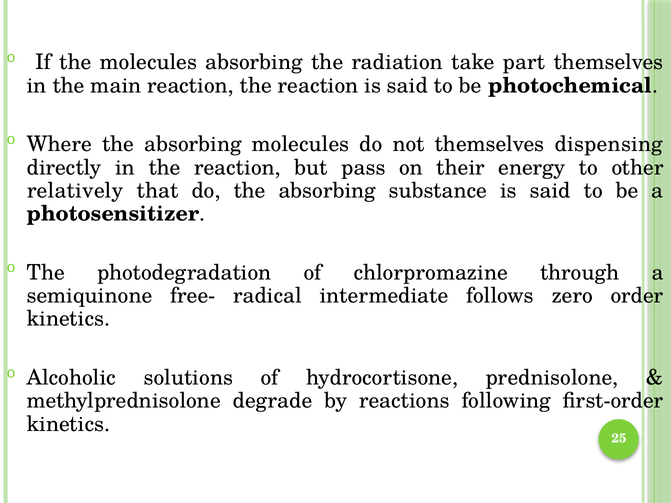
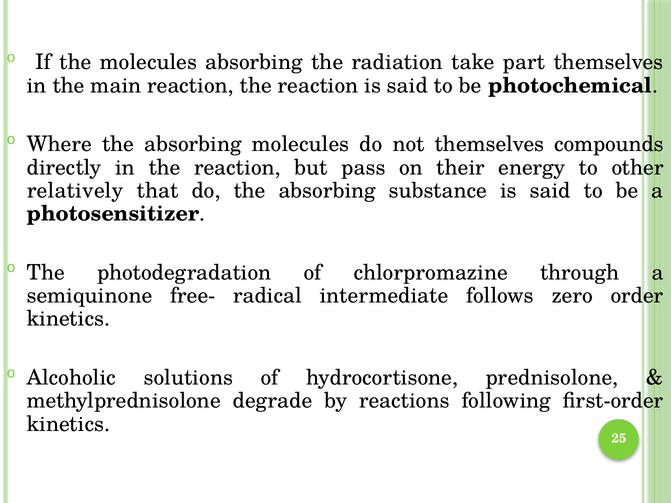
dispensing: dispensing -> compounds (609, 144)
